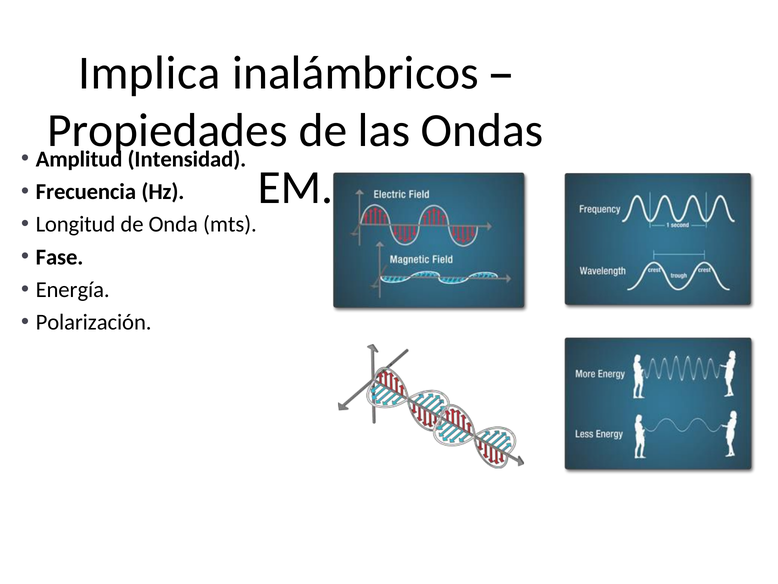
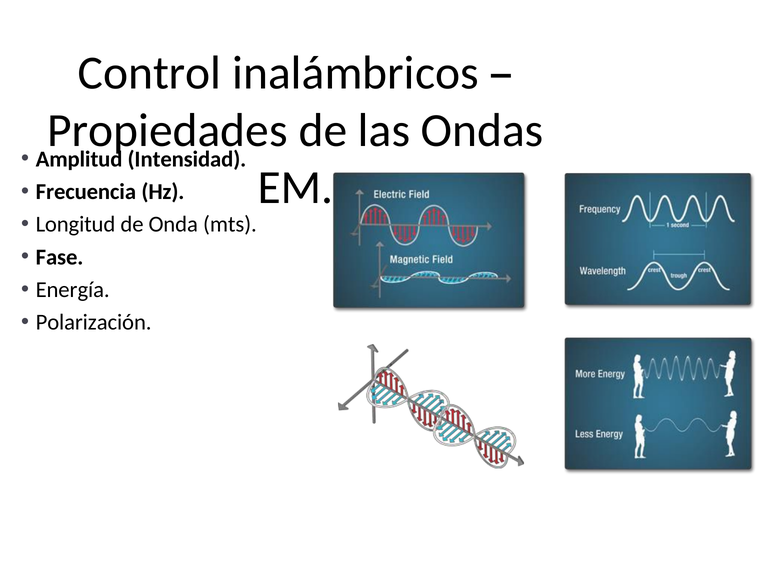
Implica: Implica -> Control (150, 73)
